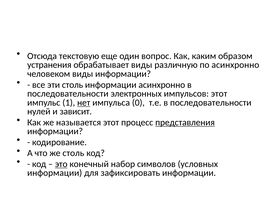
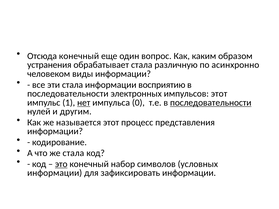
Отсюда текстовую: текстовую -> конечный (79, 56)
обрабатывает виды: виды -> стала (142, 65)
эти столь: столь -> стала (73, 85)
информации асинхронно: асинхронно -> восприятию (162, 85)
последовательности underline: none -> present (211, 103)
зависит: зависит -> другим (76, 112)
представления underline: present -> none (185, 123)
же столь: столь -> стала (73, 153)
